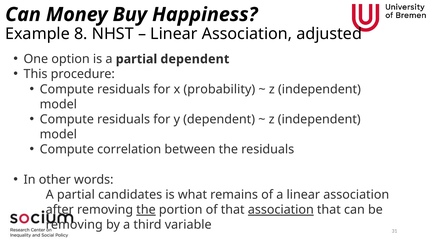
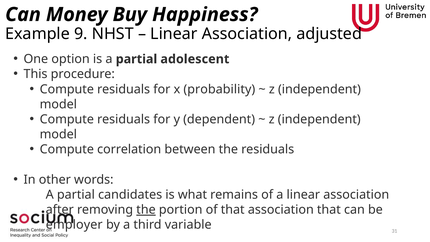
8: 8 -> 9 (81, 34)
partial dependent: dependent -> adolescent (195, 59)
association underline: present -> none (281, 210)
removing: removing -> employer (74, 225)
